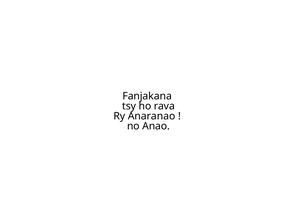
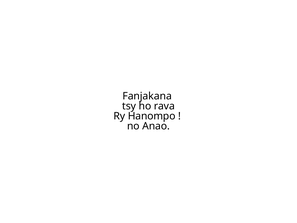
Anaranao: Anaranao -> Hanompo (152, 116)
